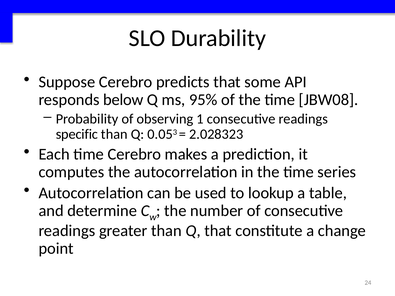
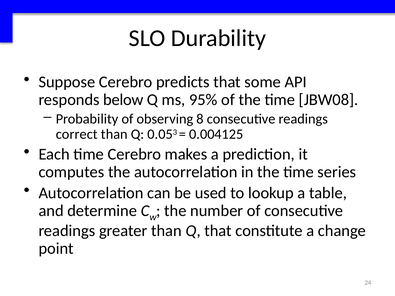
1: 1 -> 8 (200, 119)
specific: specific -> correct (77, 134)
2.028323: 2.028323 -> 0.004125 (216, 134)
